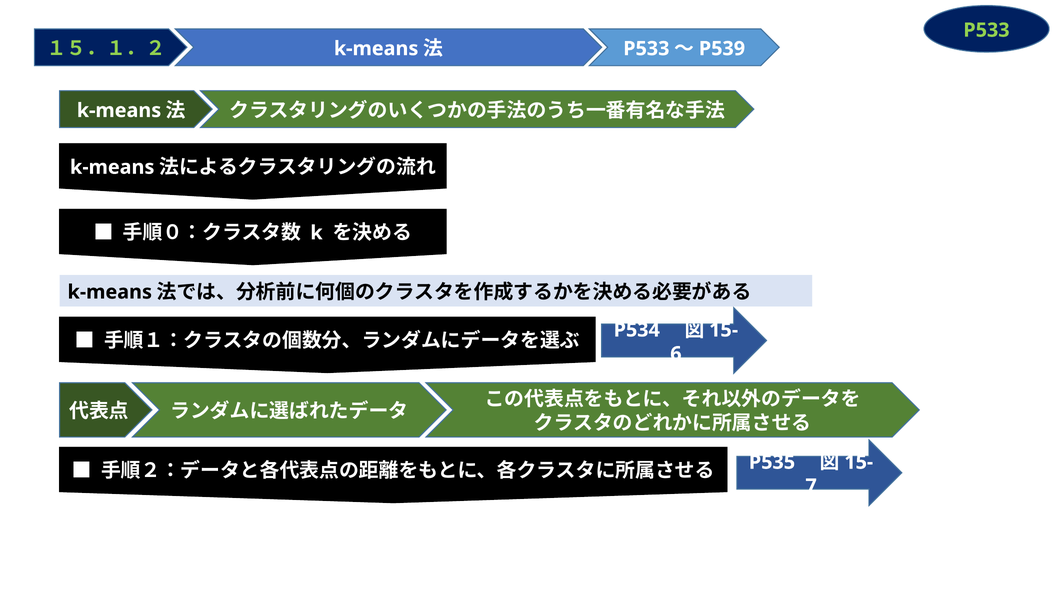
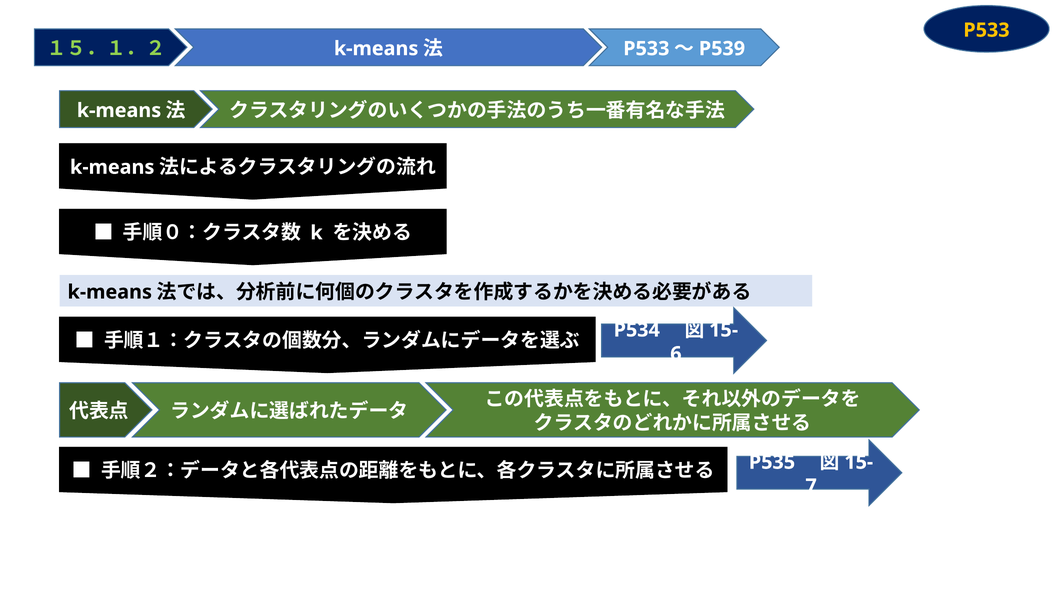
P533 colour: light green -> yellow (987, 30)
